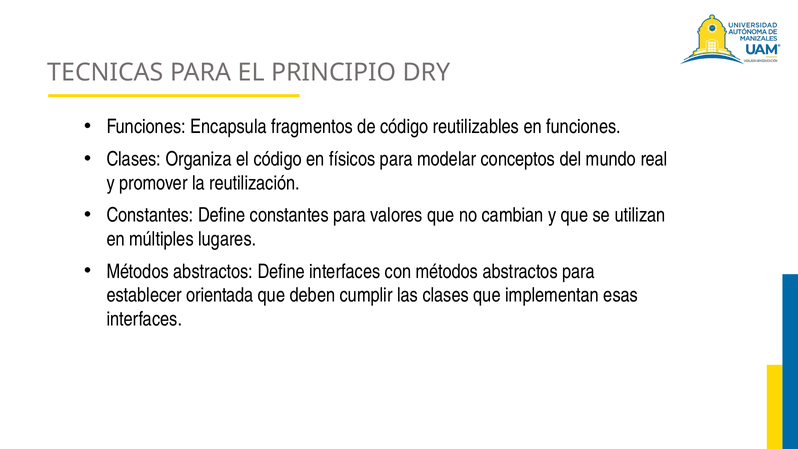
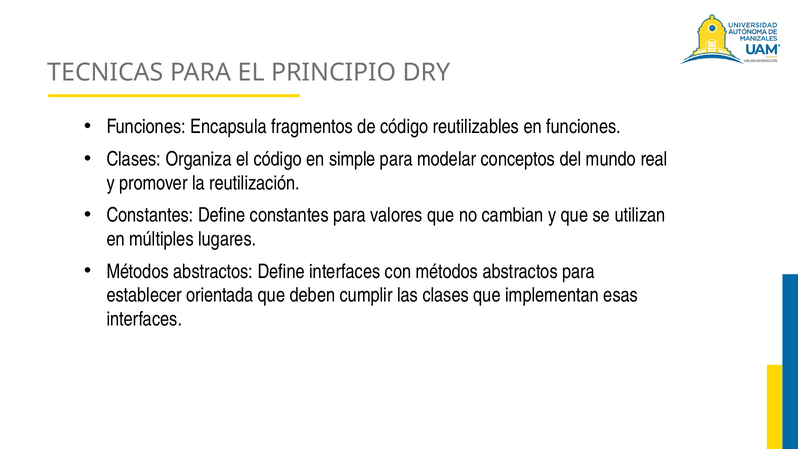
físicos: físicos -> simple (352, 159)
